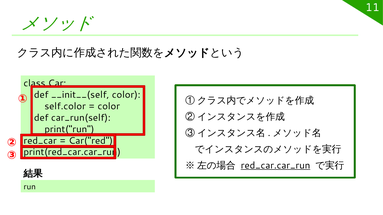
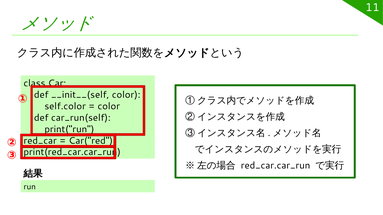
red_car.car_run underline: present -> none (276, 166)
